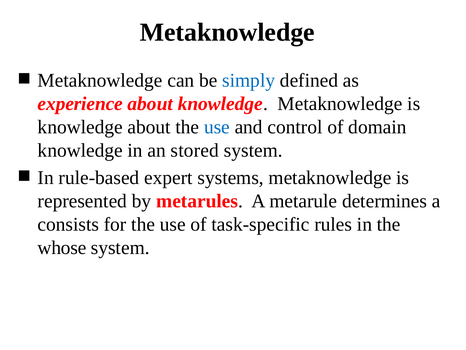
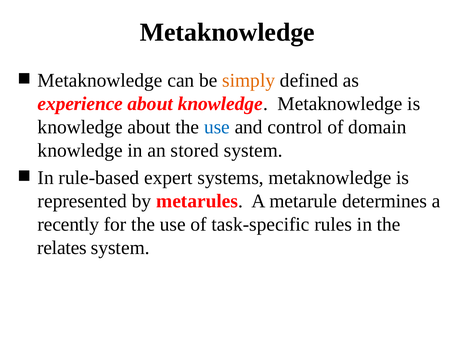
simply colour: blue -> orange (249, 80)
consists: consists -> recently (68, 224)
whose: whose -> relates (62, 247)
